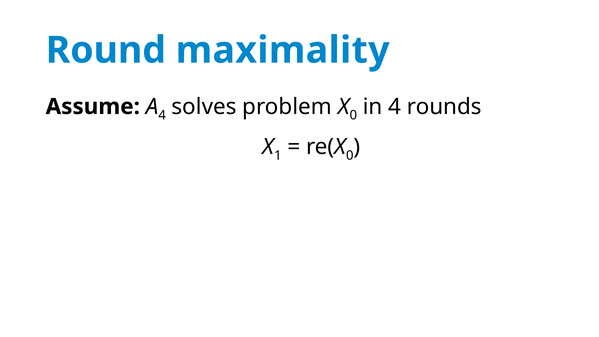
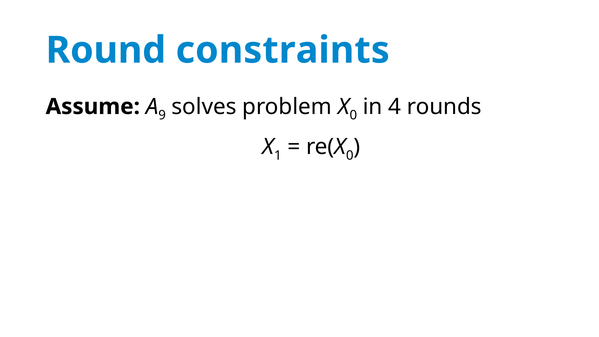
maximality: maximality -> constraints (283, 50)
4: 4 -> 9 (162, 115)
